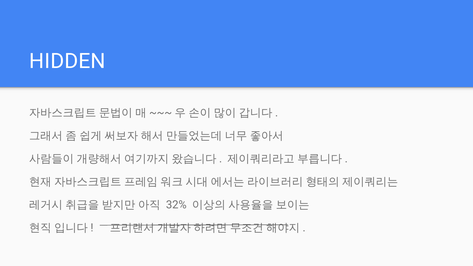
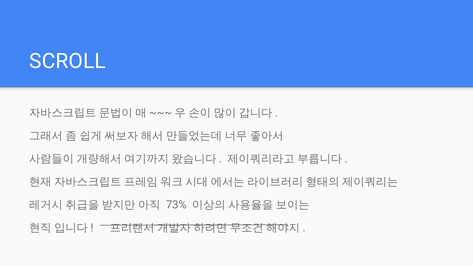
HIDDEN: HIDDEN -> SCROLL (67, 61)
32%: 32% -> 73% (176, 205)
